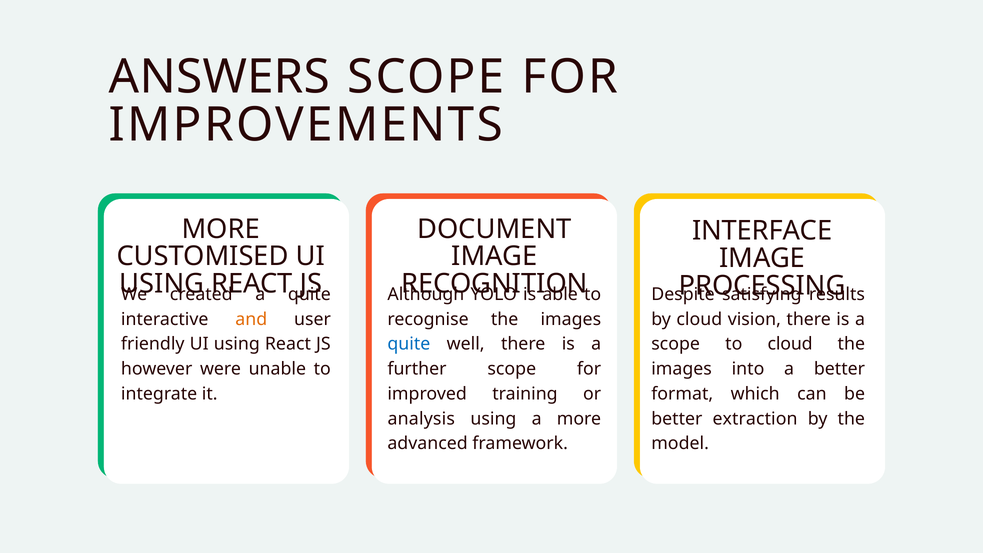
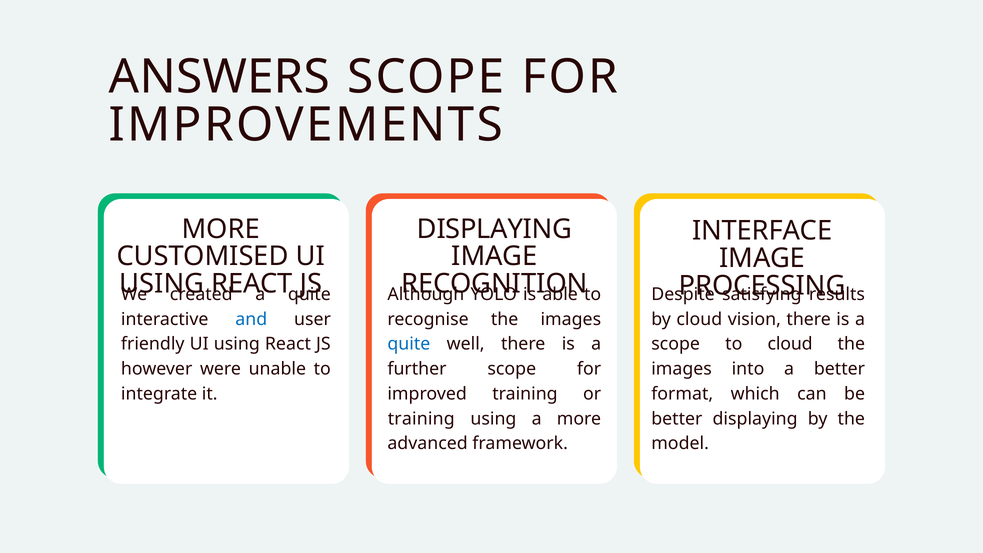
DOCUMENT: DOCUMENT -> DISPLAYING (495, 229)
and colour: orange -> blue (251, 319)
analysis: analysis -> training (421, 419)
better extraction: extraction -> displaying (755, 419)
